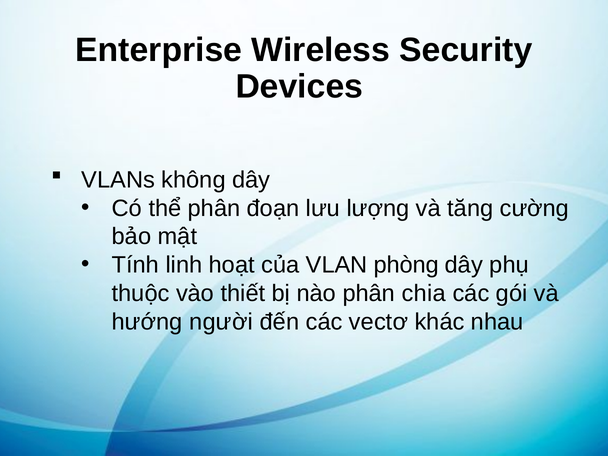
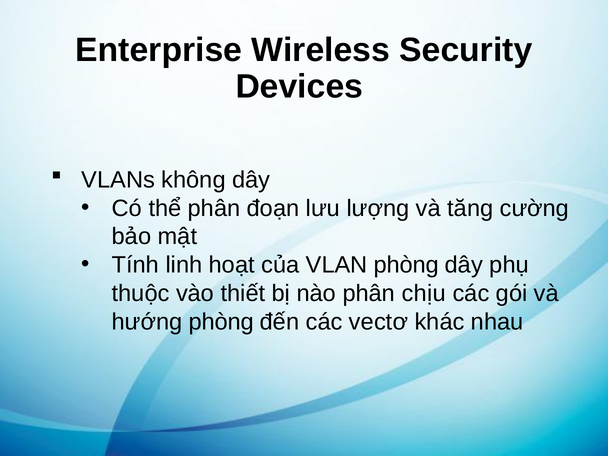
chia: chia -> chịu (424, 293)
hướng người: người -> phòng (221, 322)
